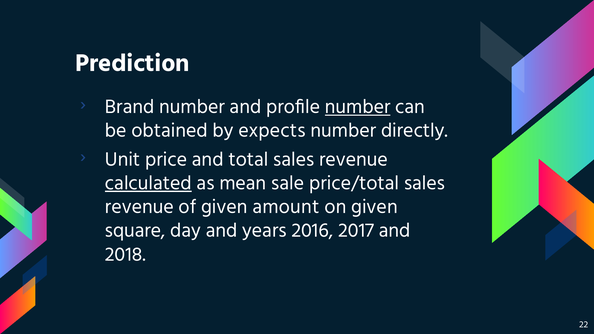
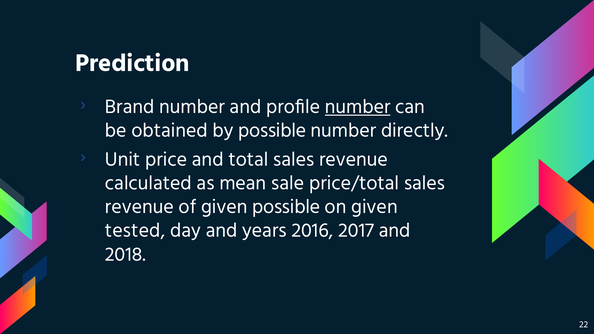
by expects: expects -> possible (272, 131)
calculated underline: present -> none (148, 183)
given amount: amount -> possible (286, 207)
square: square -> tested (135, 231)
